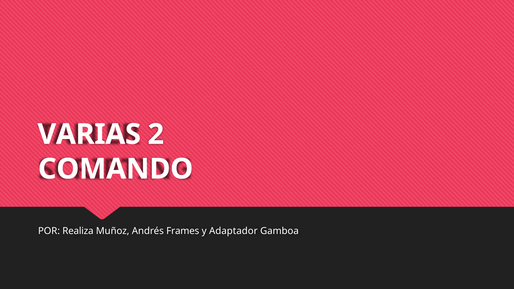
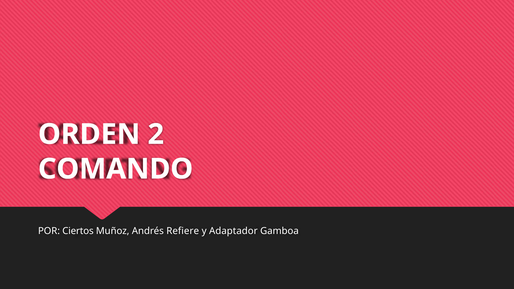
VARIAS: VARIAS -> ORDEN (89, 134)
Realiza: Realiza -> Ciertos (78, 231)
Frames: Frames -> Refiere (183, 231)
